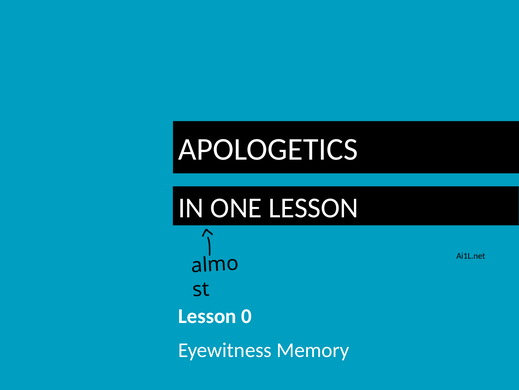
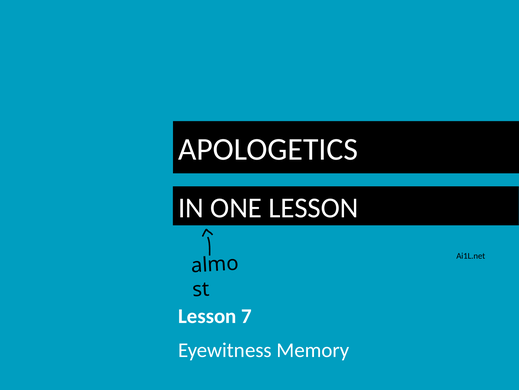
0: 0 -> 7 (246, 316)
